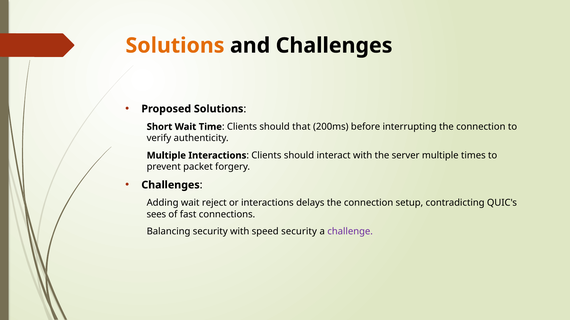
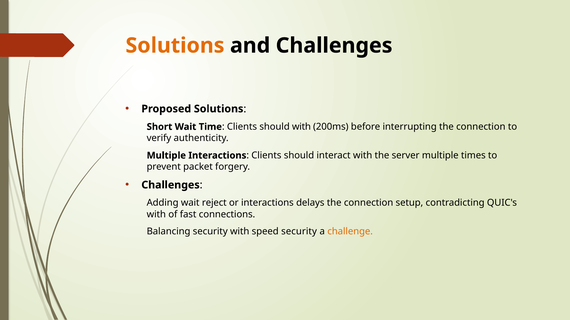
should that: that -> with (301, 127)
sees: sees -> with (156, 215)
challenge colour: purple -> orange (350, 232)
